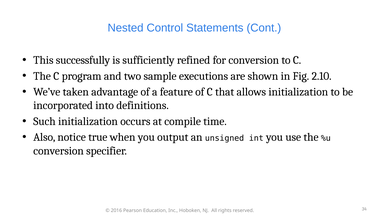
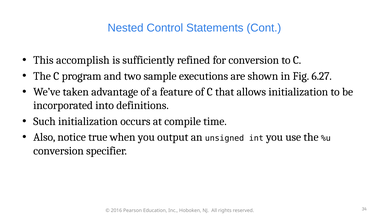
successfully: successfully -> accomplish (83, 60)
2.10: 2.10 -> 6.27 (322, 76)
